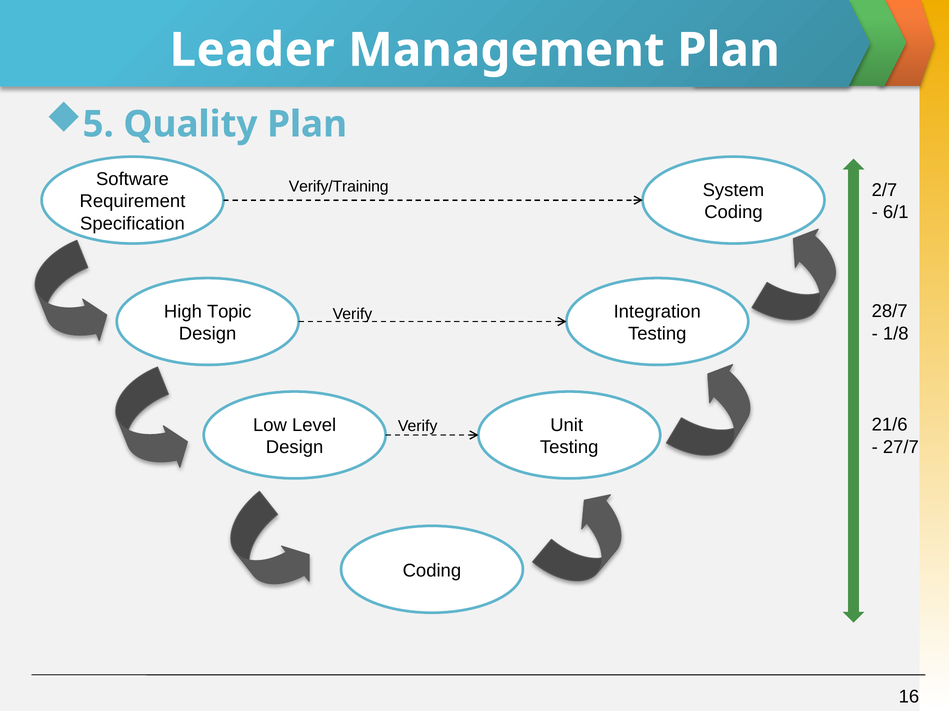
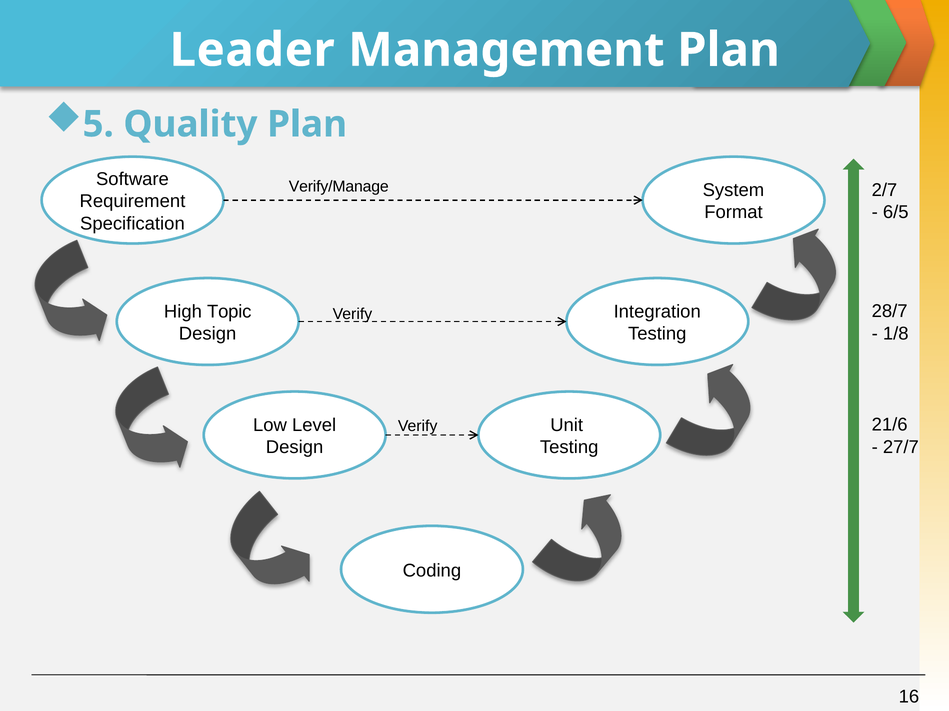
Verify/Training: Verify/Training -> Verify/Manage (339, 187)
6/1: 6/1 -> 6/5 (896, 212)
Coding: Coding -> Format (733, 213)
